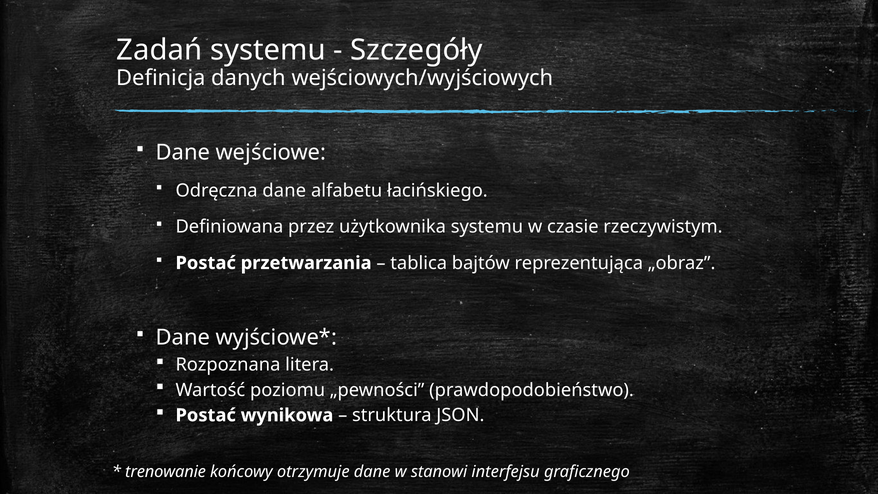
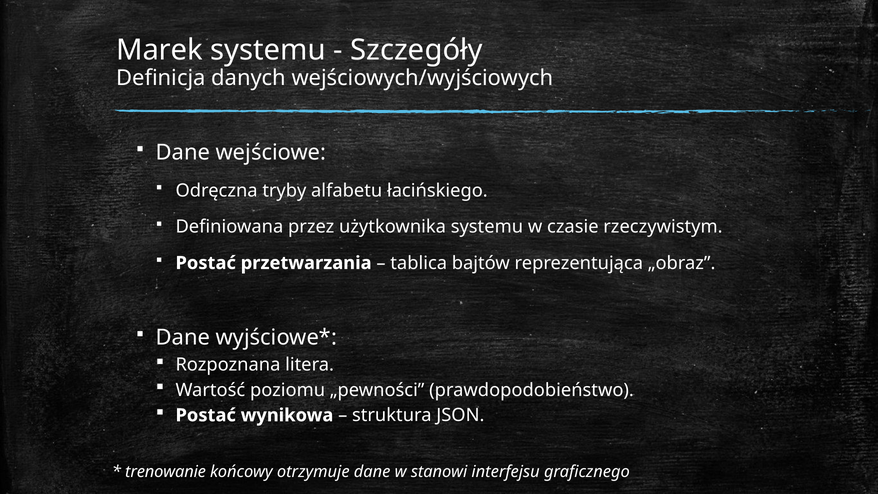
Zadań: Zadań -> Marek (160, 50)
Odręczna dane: dane -> tryby (284, 190)
